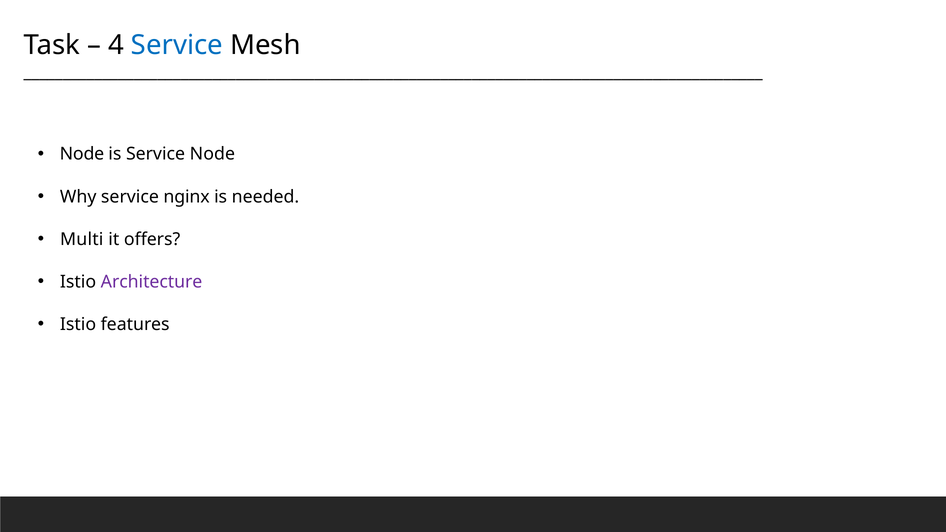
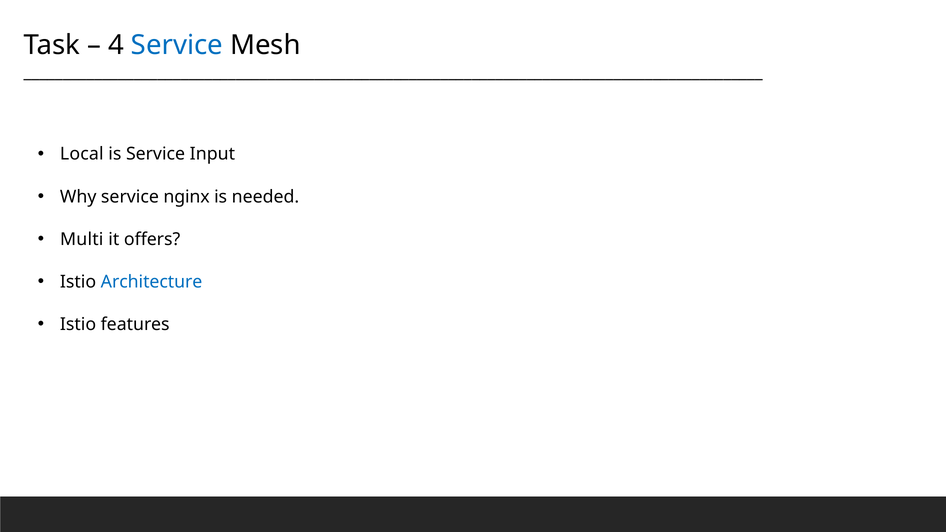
Node: Node -> Local (82, 154)
Service Node: Node -> Input (212, 154)
Architecture colour: purple -> blue (152, 282)
